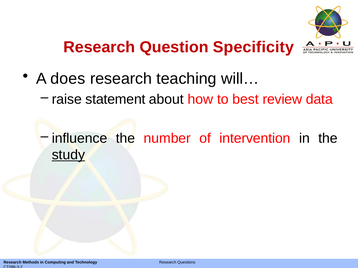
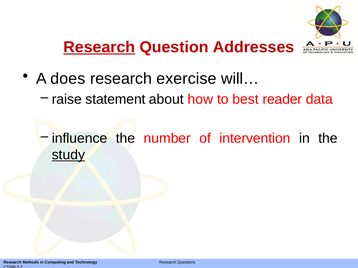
Research underline: none -> present (99, 47)
Specificity: Specificity -> Addresses (254, 47)
teaching: teaching -> exercise (186, 79)
review: review -> reader (282, 99)
